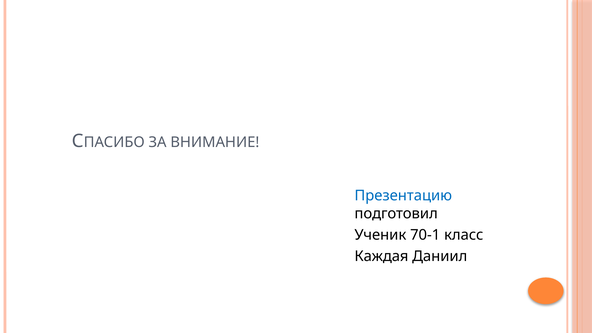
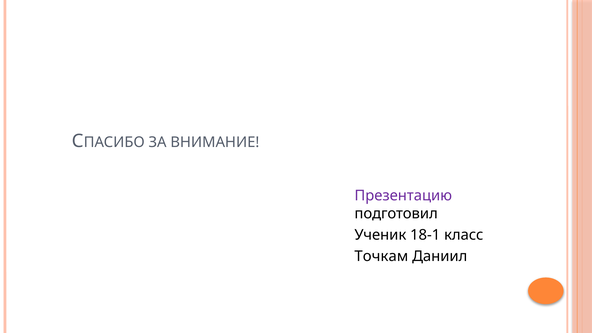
Презентацию colour: blue -> purple (403, 196)
70-1: 70-1 -> 18-1 (425, 235)
Каждая: Каждая -> Точкам (381, 256)
